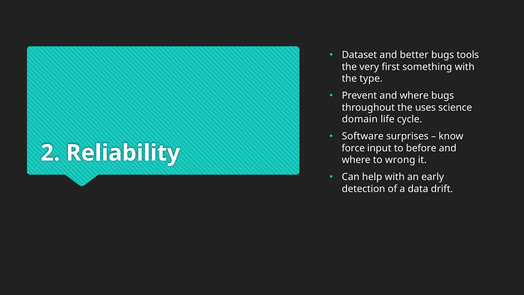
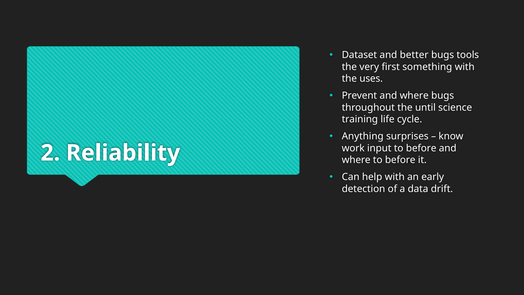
type: type -> uses (371, 79)
uses: uses -> until (425, 107)
domain: domain -> training (360, 119)
Software: Software -> Anything (363, 136)
force: force -> work (353, 148)
where to wrong: wrong -> before (400, 160)
